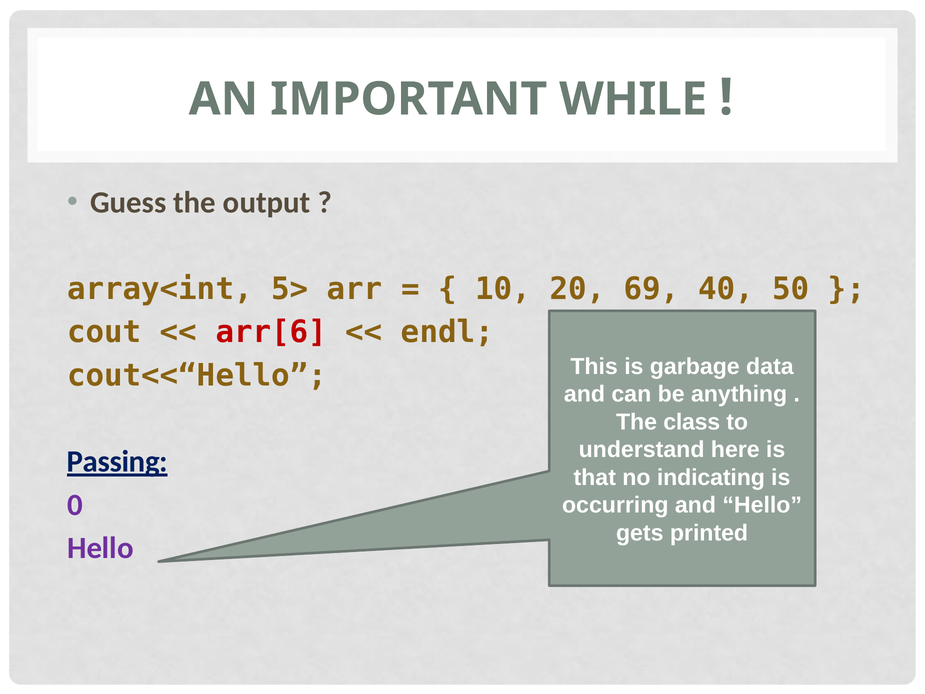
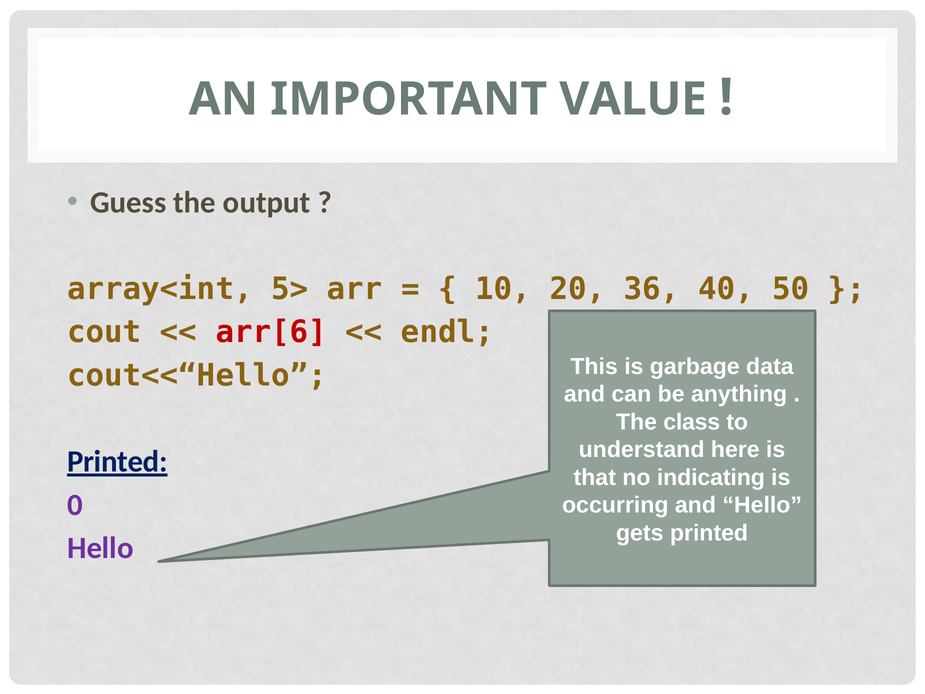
WHILE: WHILE -> VALUE (633, 99)
69: 69 -> 36 (652, 289)
Passing: Passing -> Printed (117, 461)
